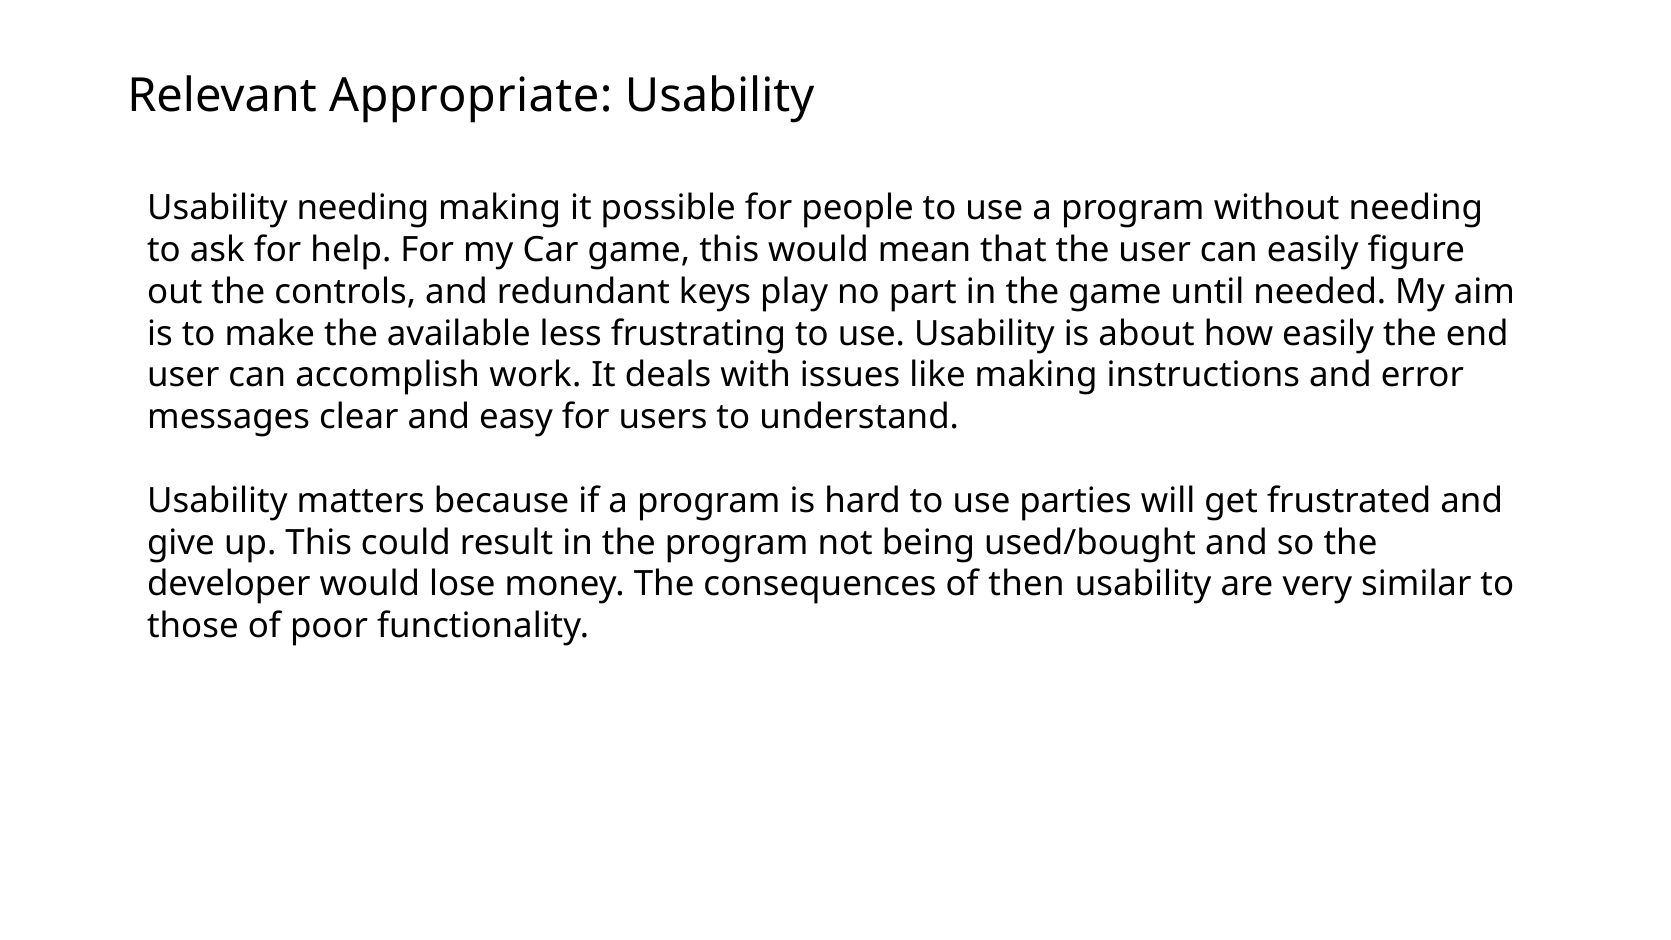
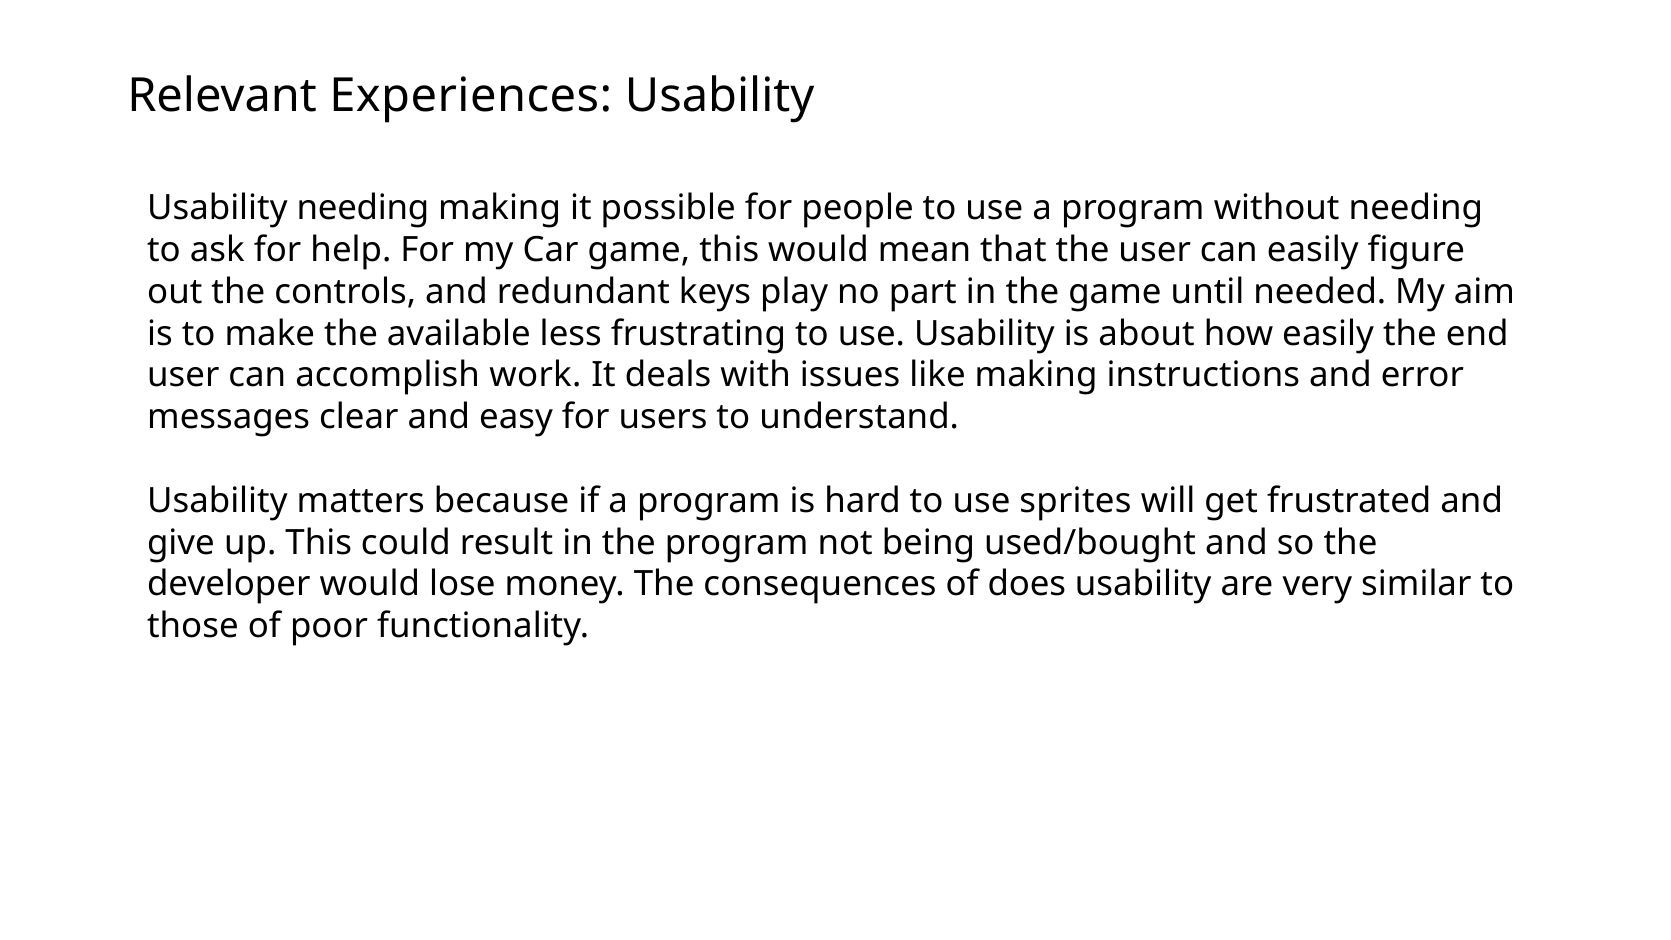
Appropriate: Appropriate -> Experiences (471, 96)
parties: parties -> sprites (1075, 501)
then: then -> does (1027, 584)
